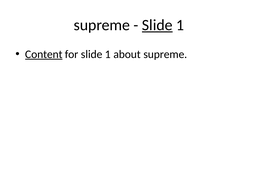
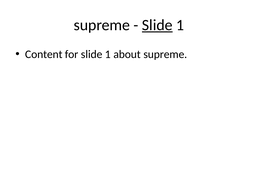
Content underline: present -> none (44, 54)
